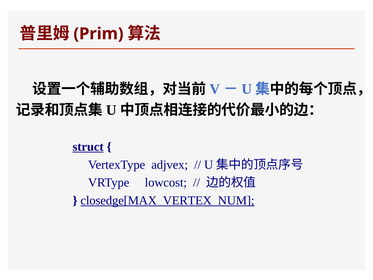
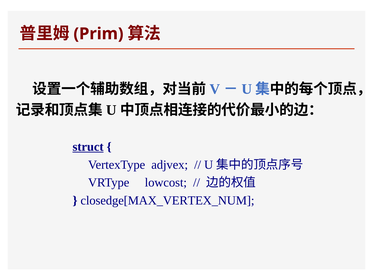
closedge[MAX_VERTEX_NUM underline: present -> none (167, 200)
